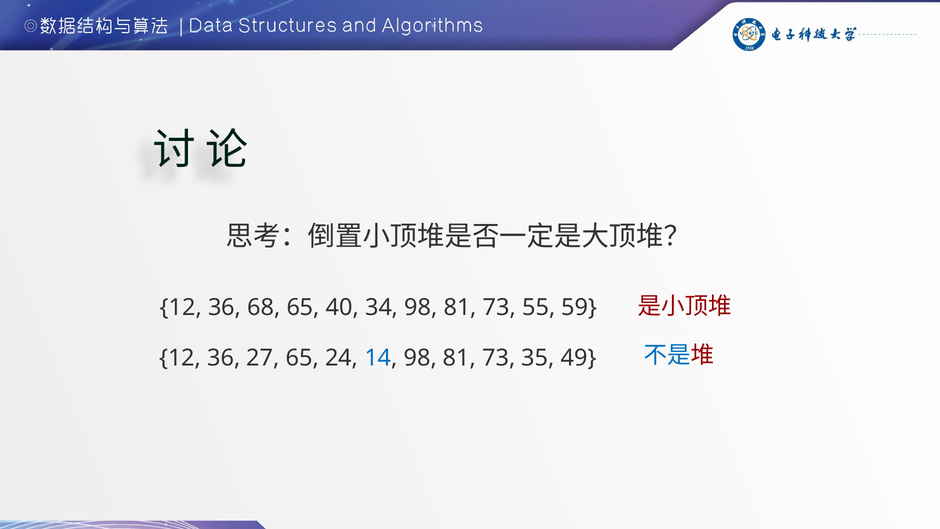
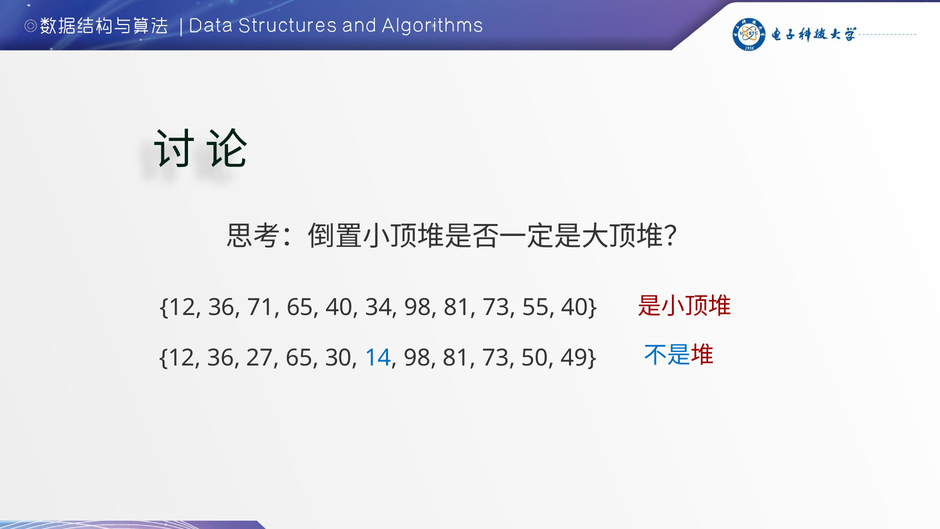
68: 68 -> 71 (264, 307)
55 59: 59 -> 40 (579, 307)
24: 24 -> 30 (342, 358)
35: 35 -> 50 (538, 358)
